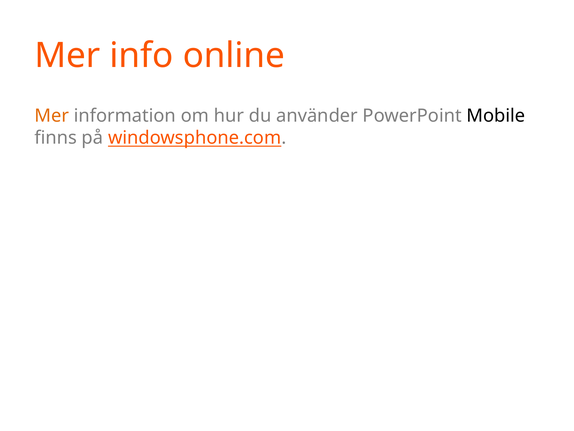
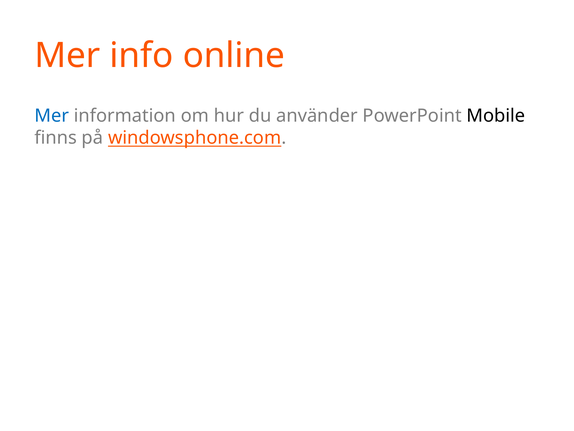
Mer colour: orange -> blue (52, 116)
